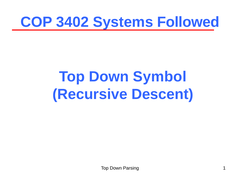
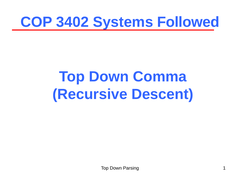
Symbol: Symbol -> Comma (160, 77)
